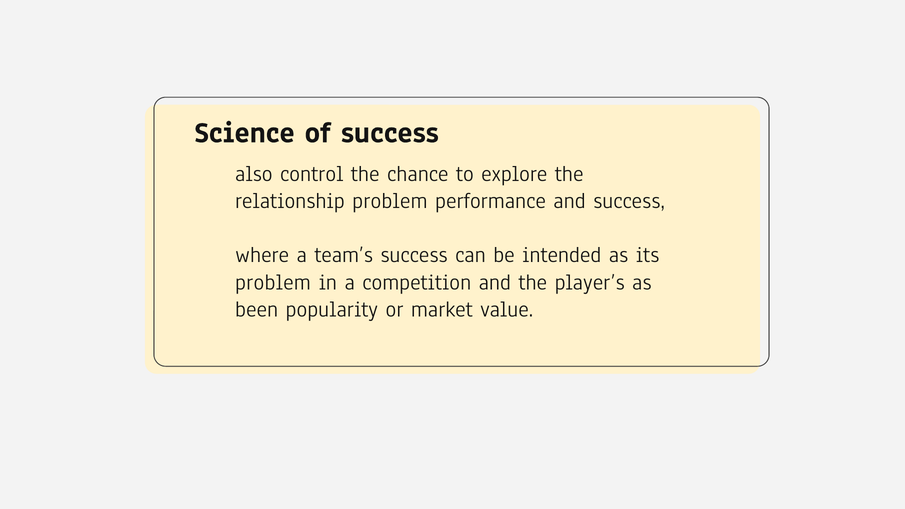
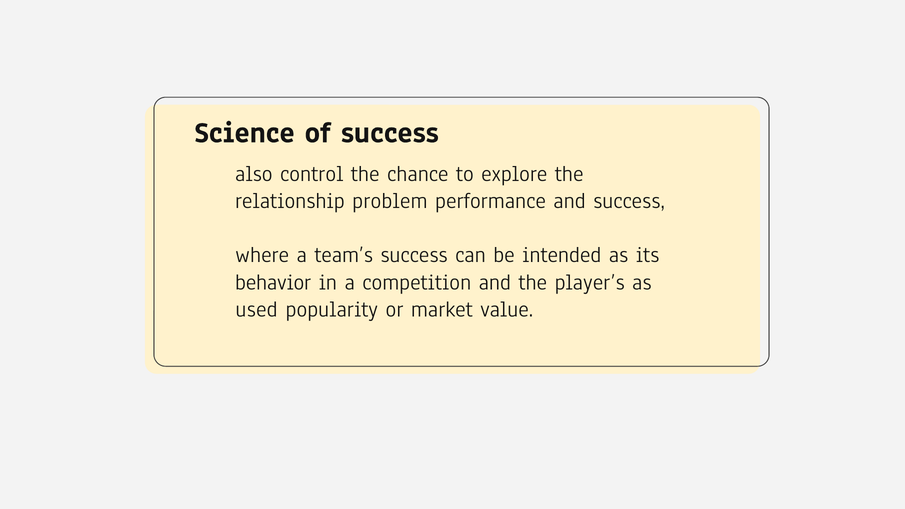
problem: problem -> behavior (273, 282)
been: been -> used (257, 309)
